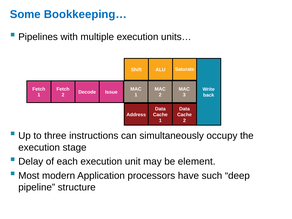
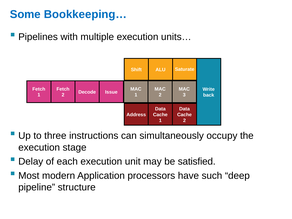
element: element -> satisfied (197, 162)
